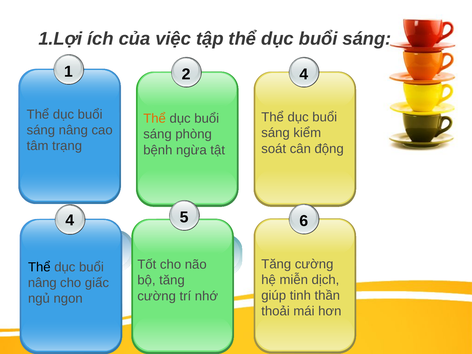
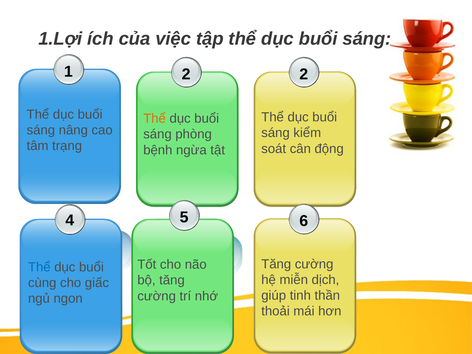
2 4: 4 -> 2 (304, 74)
Thể colour: black -> blue (39, 267)
nâng: nâng -> cùng (42, 283)
